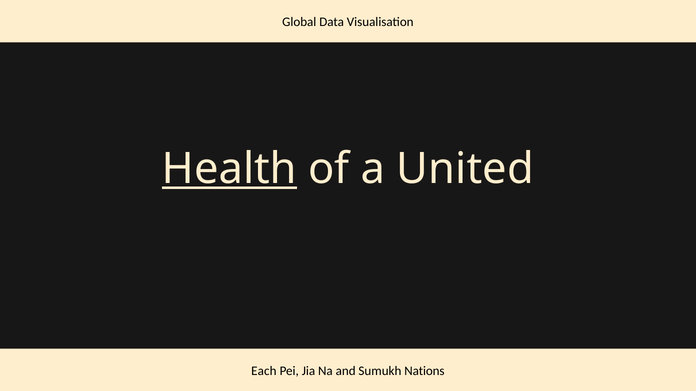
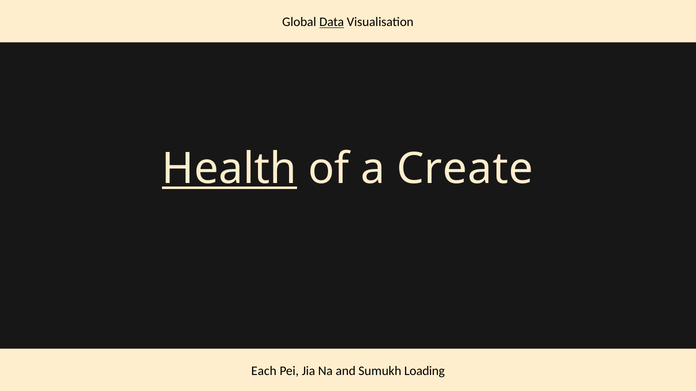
Data underline: none -> present (332, 22)
United: United -> Create (465, 169)
Nations: Nations -> Loading (424, 371)
